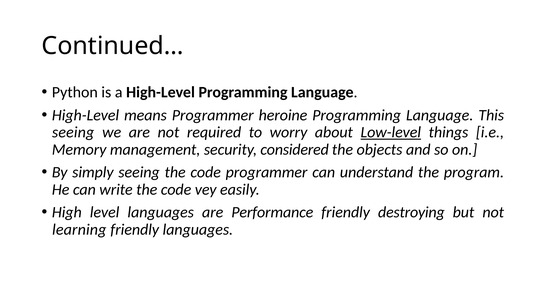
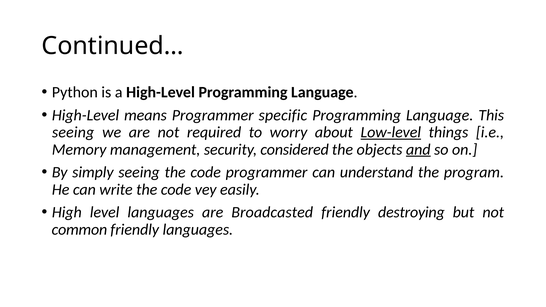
heroine: heroine -> specific (283, 115)
and underline: none -> present (418, 149)
Performance: Performance -> Broadcasted (272, 212)
learning: learning -> common (79, 230)
